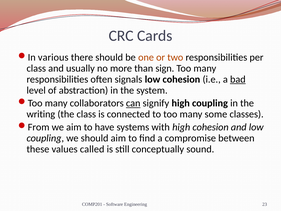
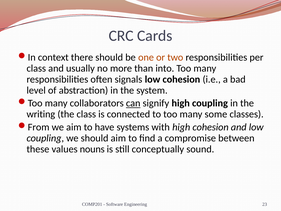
various: various -> context (53, 57)
sign: sign -> into (165, 68)
bad underline: present -> none (238, 79)
called: called -> nouns (92, 149)
